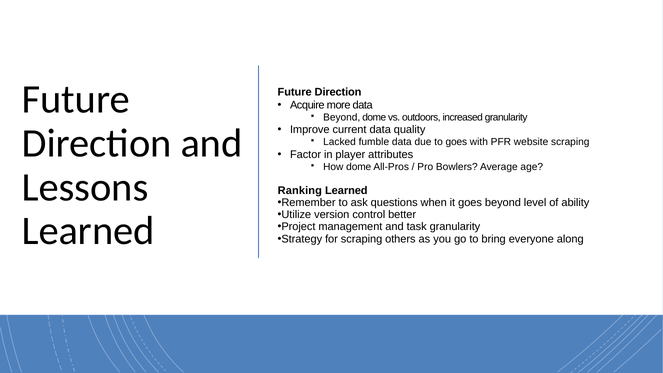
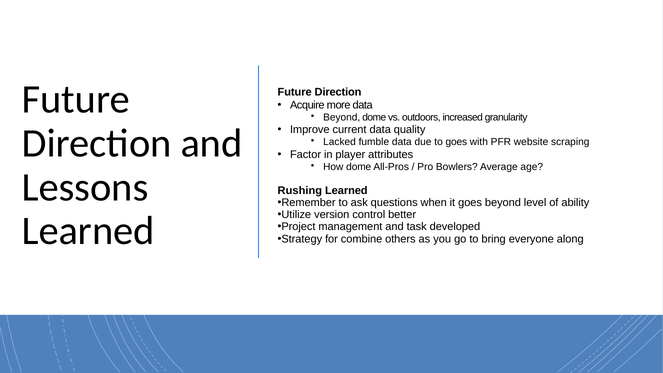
Ranking: Ranking -> Rushing (300, 190)
task granularity: granularity -> developed (455, 227)
for scraping: scraping -> combine (362, 239)
